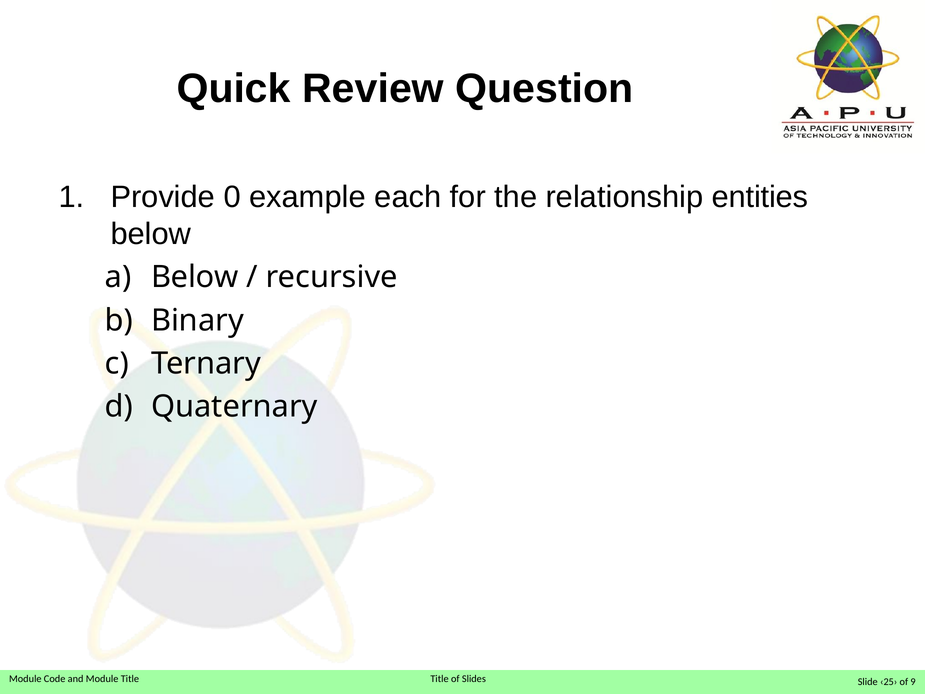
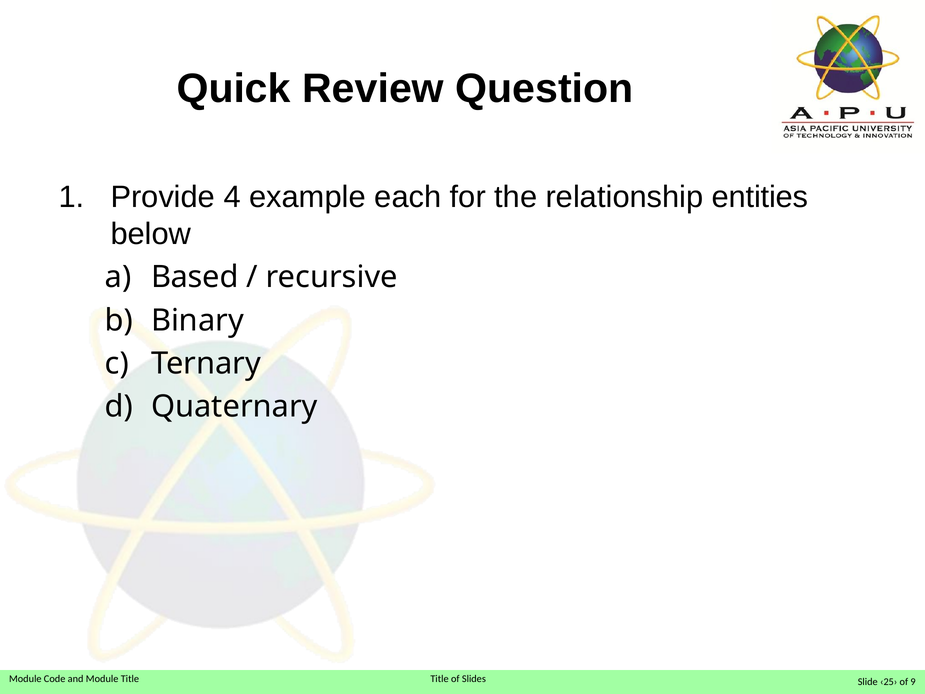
0: 0 -> 4 (232, 197)
Below: Below -> Based (195, 277)
